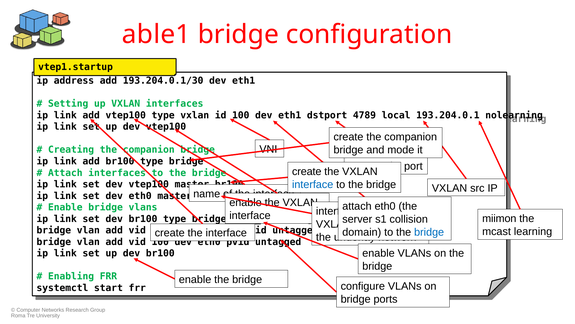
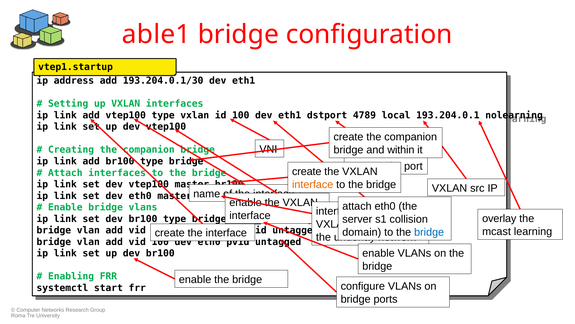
mode: mode -> within (401, 150)
interface colour: blue -> orange (313, 184)
miimon: miimon -> overlay (499, 218)
